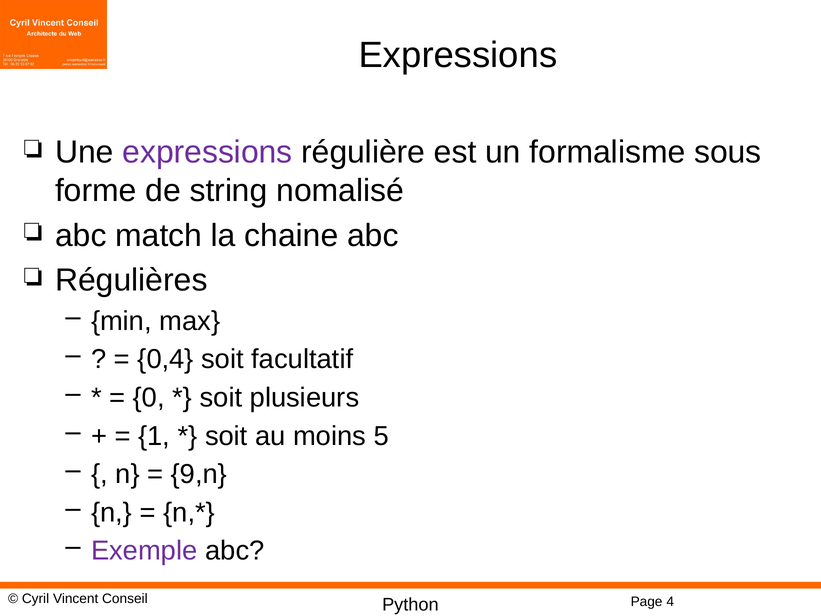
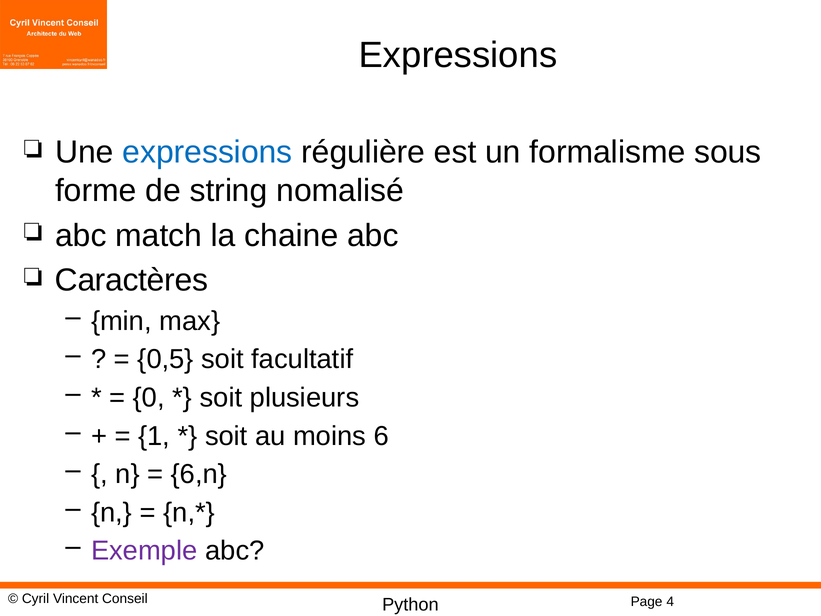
expressions colour: purple -> blue (207, 152)
Régulières: Régulières -> Caractères (131, 280)
0,4: 0,4 -> 0,5 (165, 359)
5: 5 -> 6 (381, 436)
9,n: 9,n -> 6,n (199, 474)
